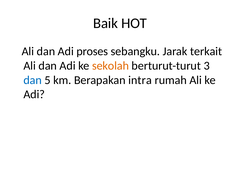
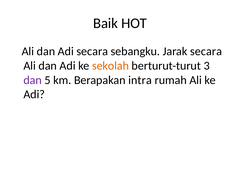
Adi proses: proses -> secara (92, 51)
Jarak terkait: terkait -> secara (206, 51)
dan colour: blue -> purple (33, 80)
